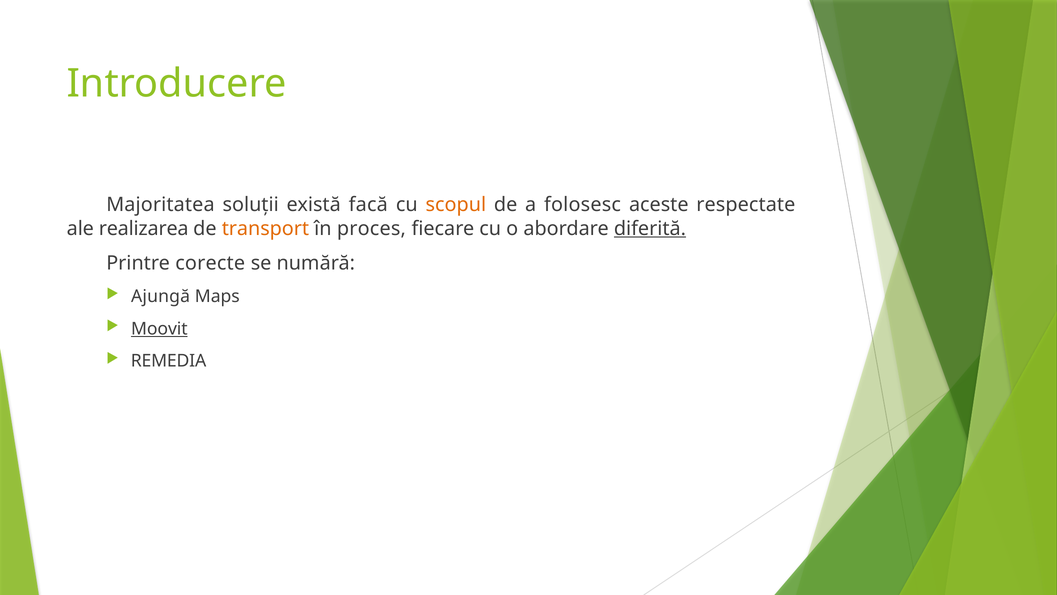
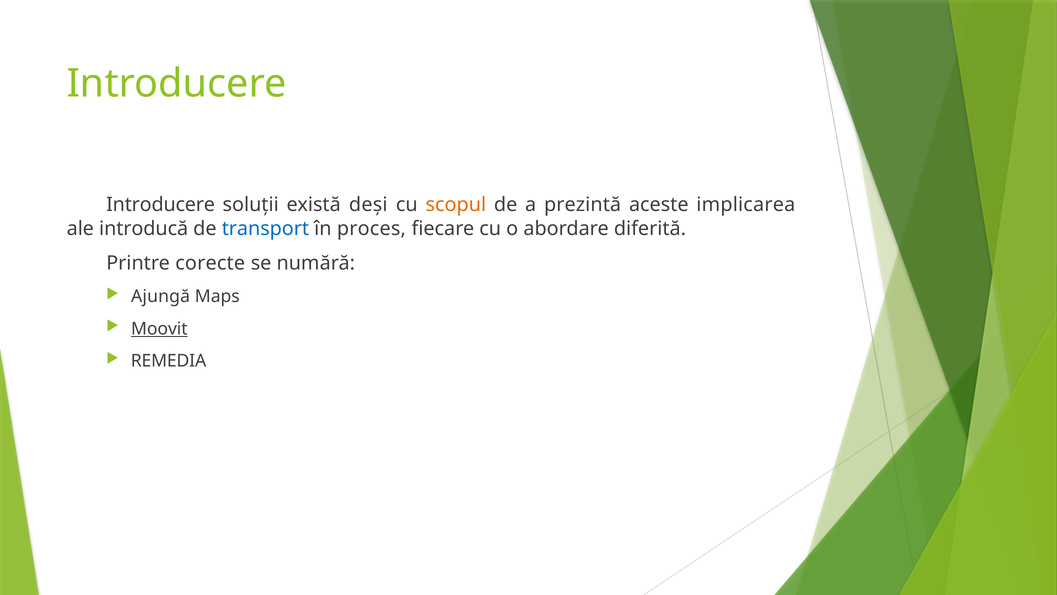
Majoritatea: Majoritatea -> Introducere (161, 205)
facă: facă -> deși (368, 205)
folosesc: folosesc -> prezintă (583, 205)
respectate: respectate -> implicarea (746, 205)
realizarea: realizarea -> introducă (144, 228)
transport colour: orange -> blue (265, 228)
diferită underline: present -> none (650, 228)
